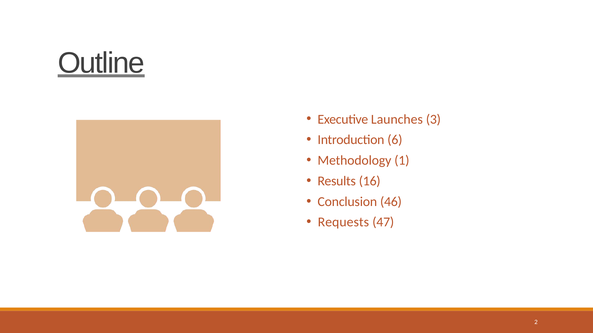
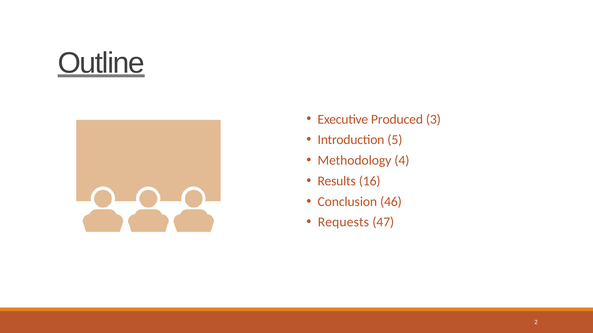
Launches: Launches -> Produced (397, 119)
6: 6 -> 5 (395, 140)
1: 1 -> 4 (402, 161)
